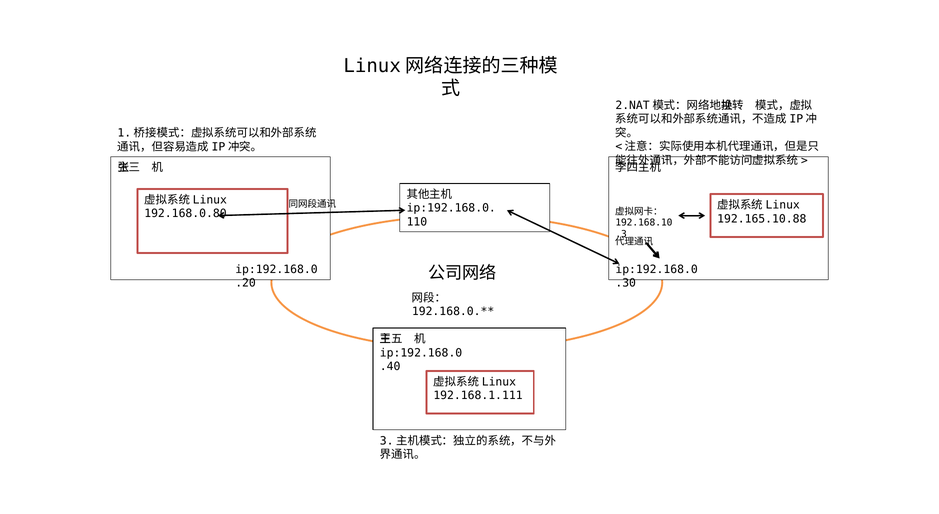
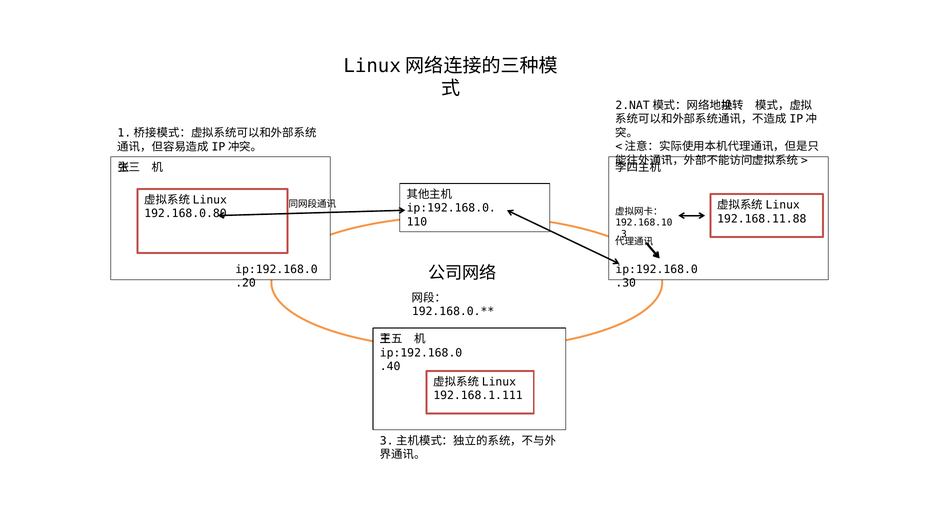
192.165.10.88: 192.165.10.88 -> 192.168.11.88 (762, 219)
